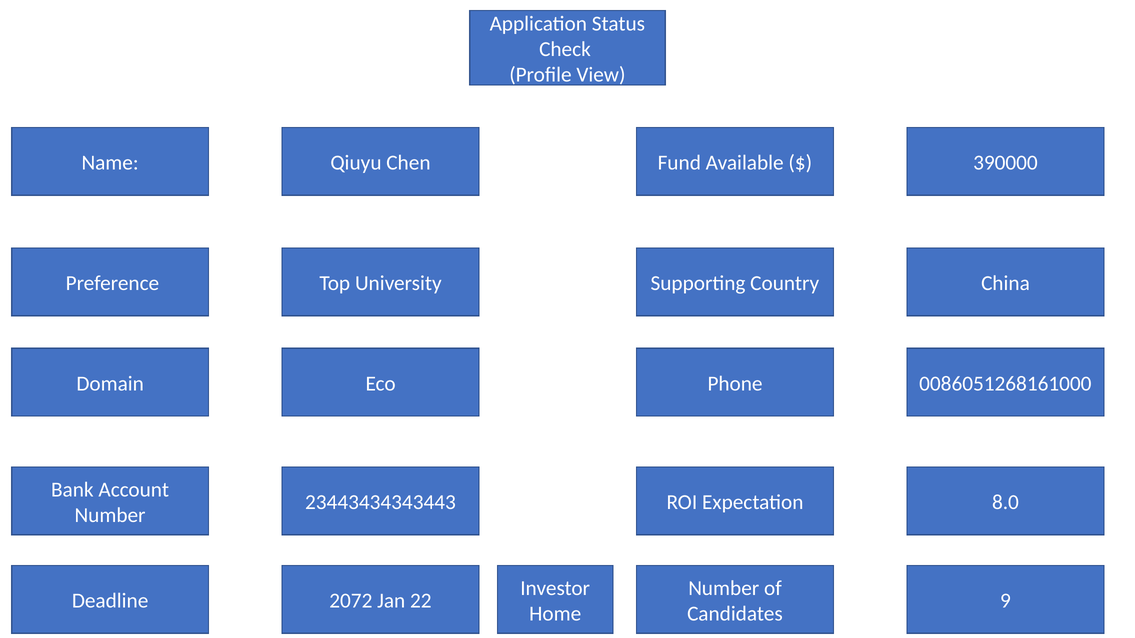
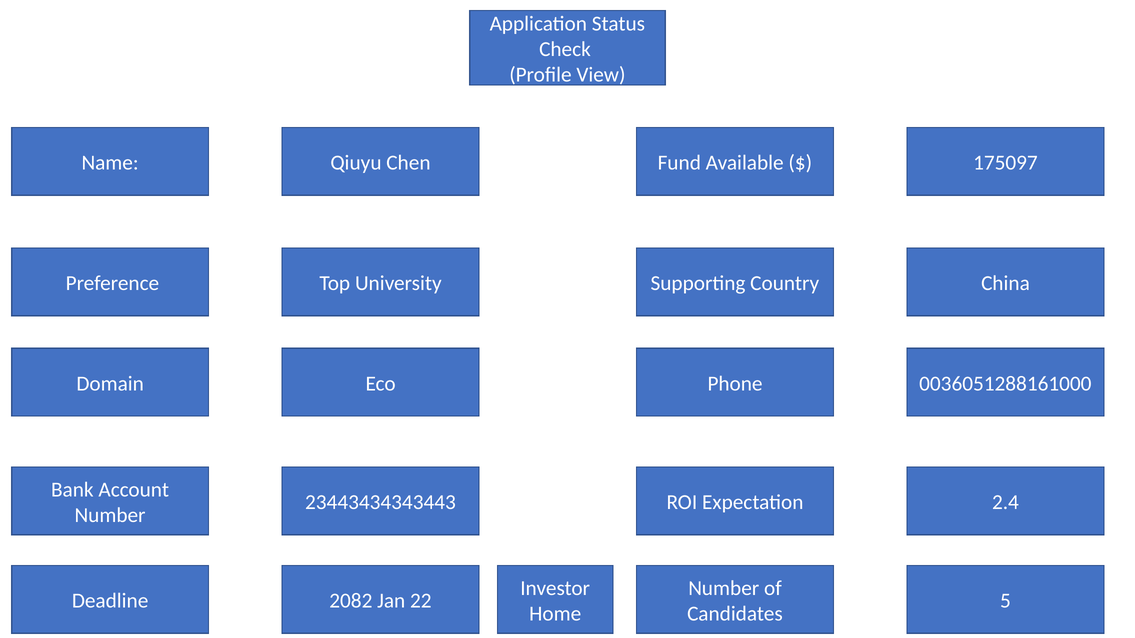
390000: 390000 -> 175097 (1005, 163)
0086051268161000: 0086051268161000 -> 0036051288161000 (1005, 384)
8.0: 8.0 -> 2.4 (1005, 503)
2072: 2072 -> 2082 (351, 601)
9: 9 -> 5 (1005, 601)
